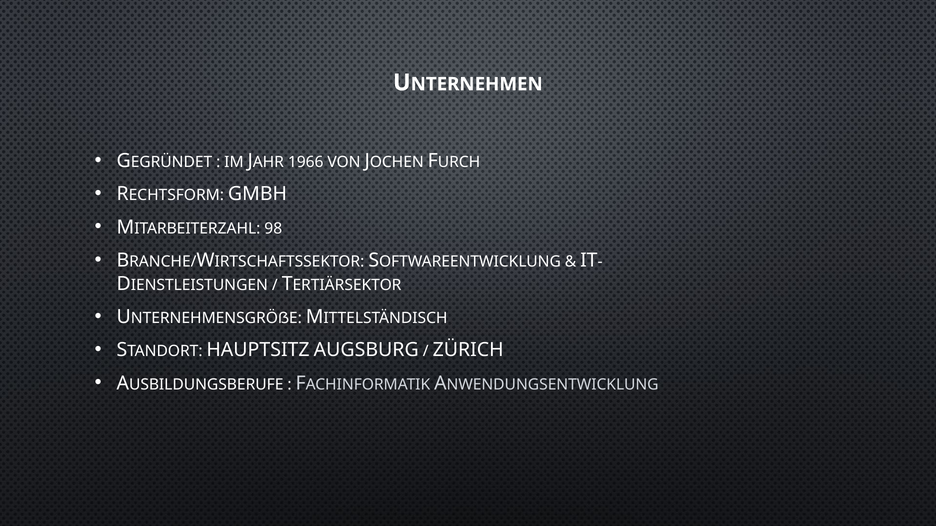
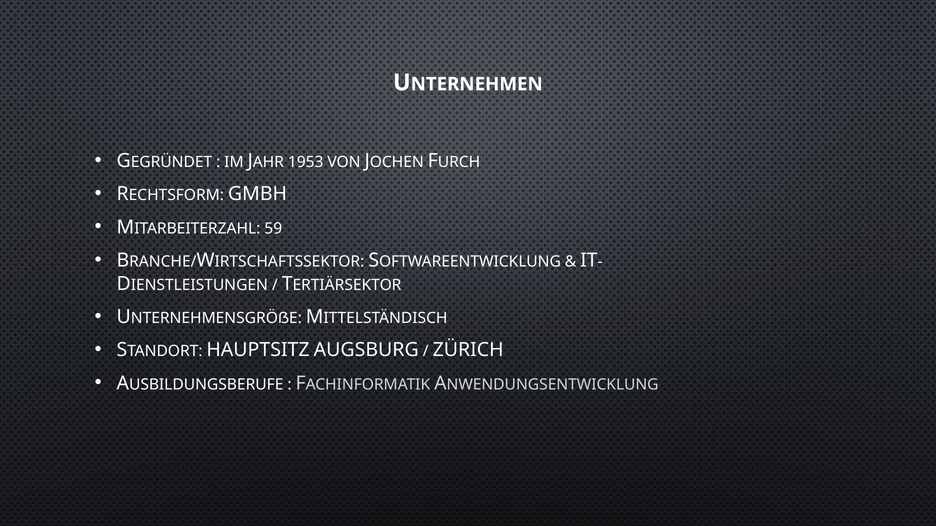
1966: 1966 -> 1953 (306, 162)
98: 98 -> 59 (273, 229)
